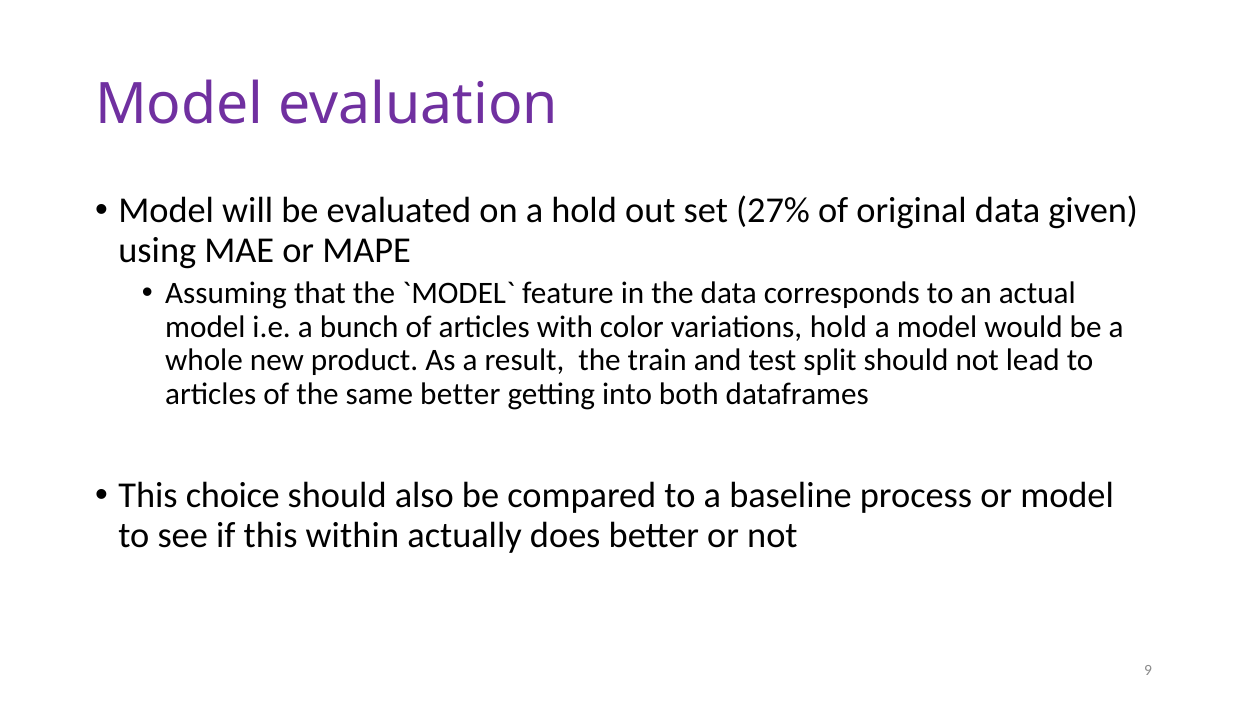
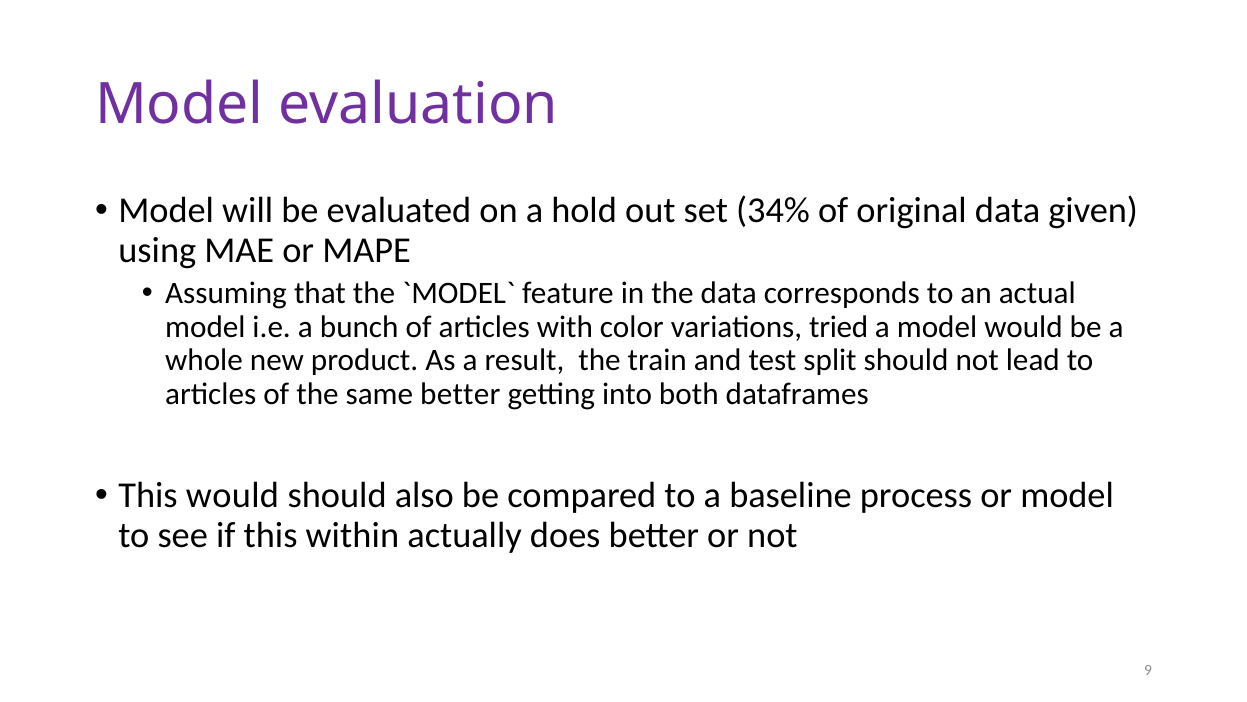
27%: 27% -> 34% (773, 211)
variations hold: hold -> tried (839, 327)
This choice: choice -> would (233, 495)
